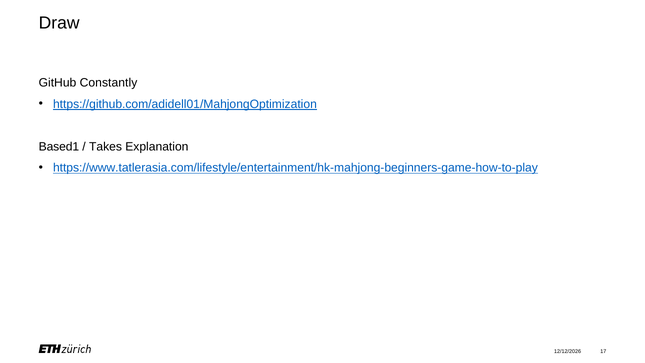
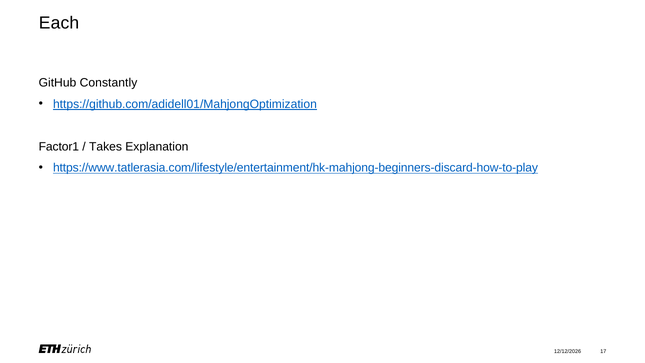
Draw: Draw -> Each (59, 23)
Based1: Based1 -> Factor1 (59, 147)
https://www.tatlerasia.com/lifestyle/entertainment/hk-mahjong-beginners-game-how-to-play: https://www.tatlerasia.com/lifestyle/entertainment/hk-mahjong-beginners-game-how-to-play -> https://www.tatlerasia.com/lifestyle/entertainment/hk-mahjong-beginners-discard-how-to-play (295, 168)
